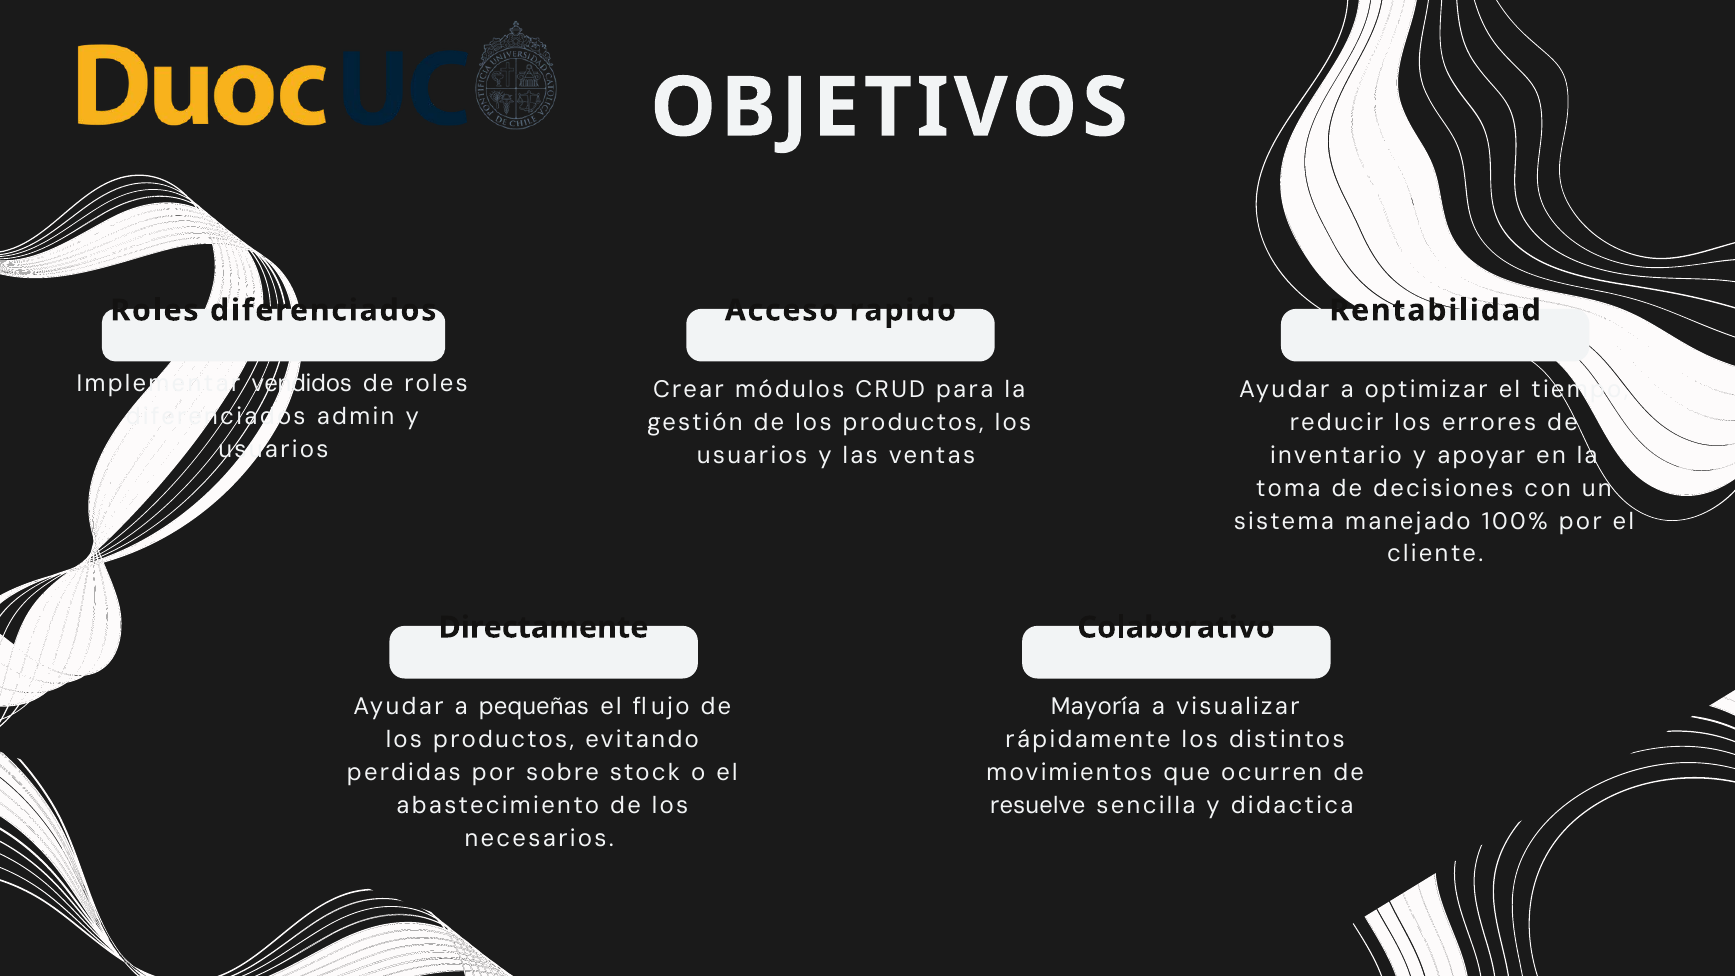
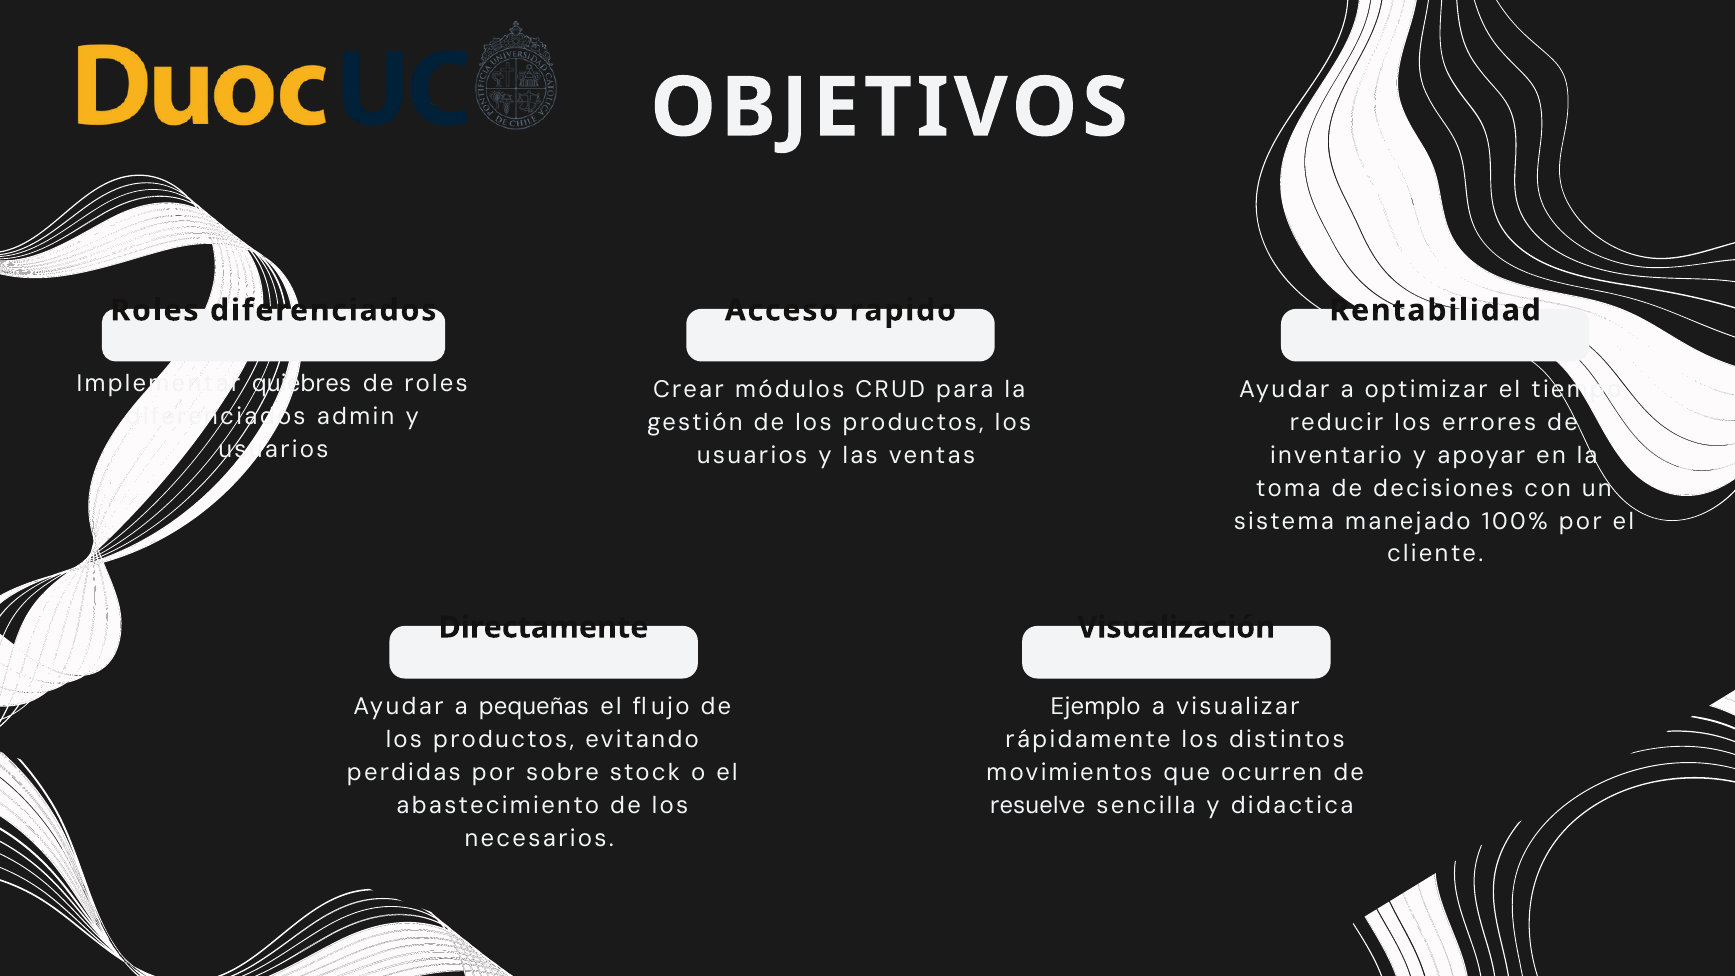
vendidos: vendidos -> quiebres (302, 384)
Colaborativo: Colaborativo -> Visualización (1176, 627)
Mayoría: Mayoría -> Ejemplo (1096, 707)
